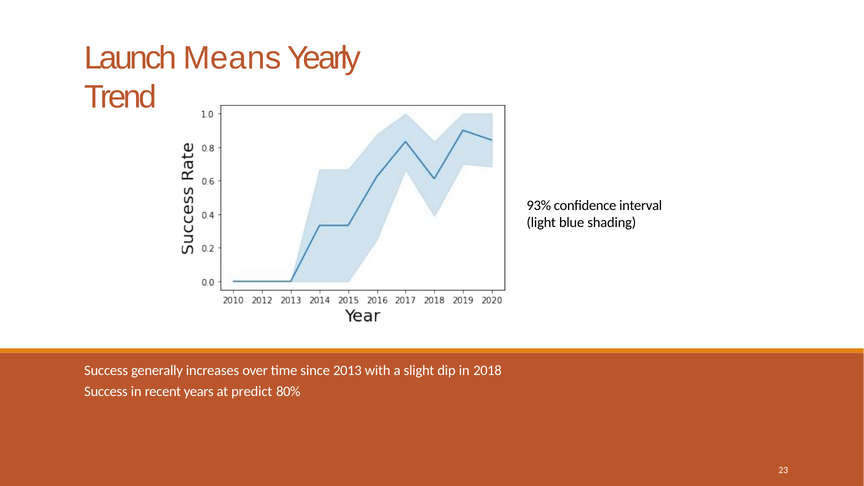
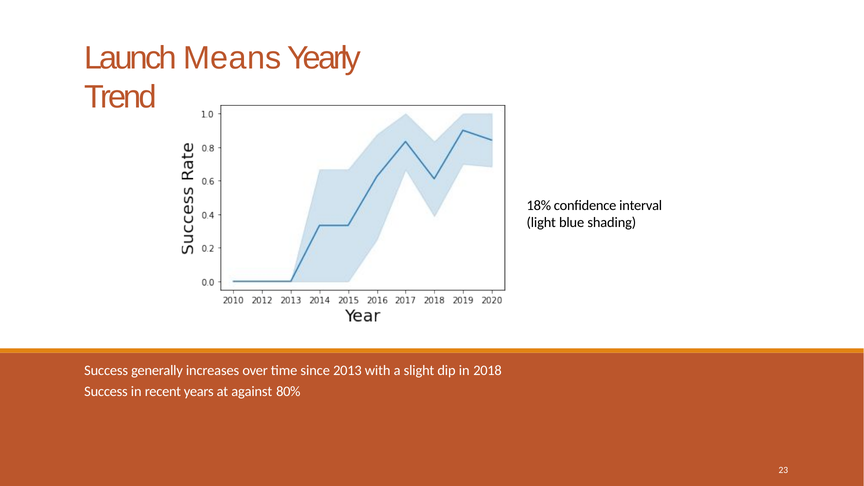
93%: 93% -> 18% (539, 205)
predict: predict -> against (252, 392)
